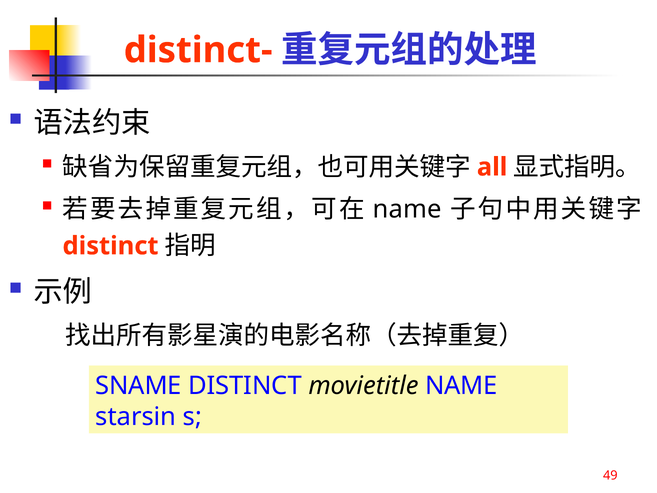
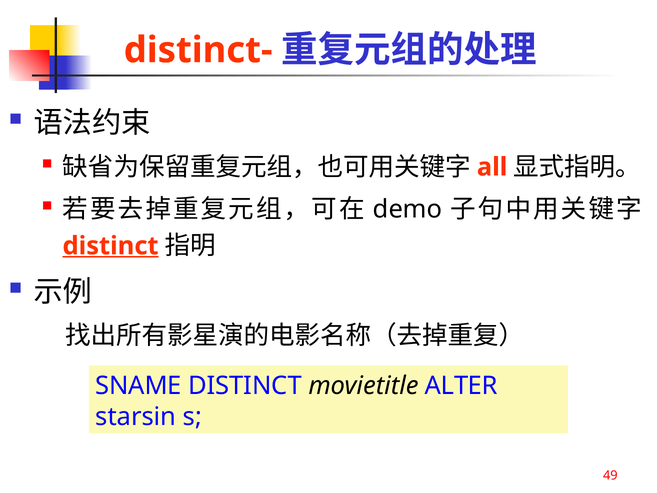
name: name -> demo (408, 209)
distinct underline: none -> present (111, 246)
movietitle NAME: NAME -> ALTER (461, 386)
